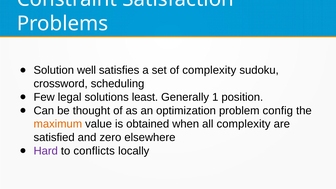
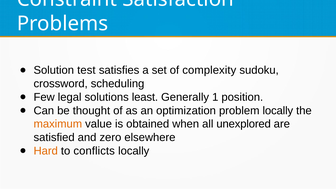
well: well -> test (86, 70)
problem config: config -> locally (278, 111)
all complexity: complexity -> unexplored (244, 124)
Hard colour: purple -> orange (46, 151)
